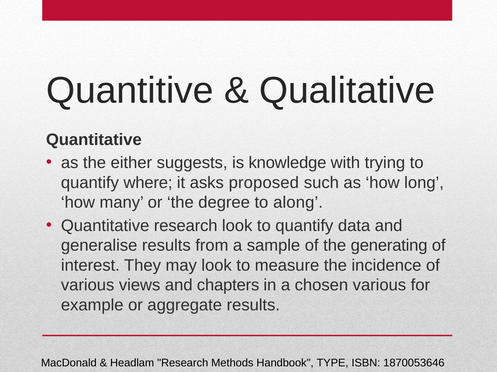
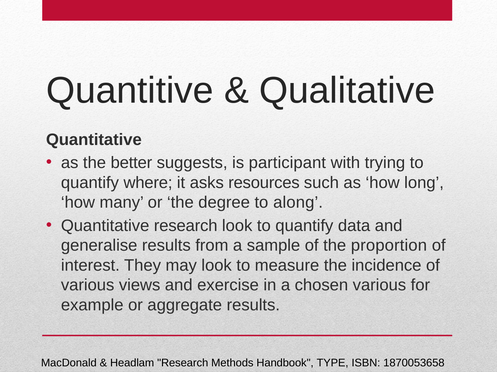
either: either -> better (131, 163)
knowledge: knowledge -> participant (287, 163)
proposed: proposed -> resources (264, 183)
generating: generating -> proportion (389, 246)
chapters: chapters -> exercise (228, 286)
1870053646: 1870053646 -> 1870053658 (414, 364)
